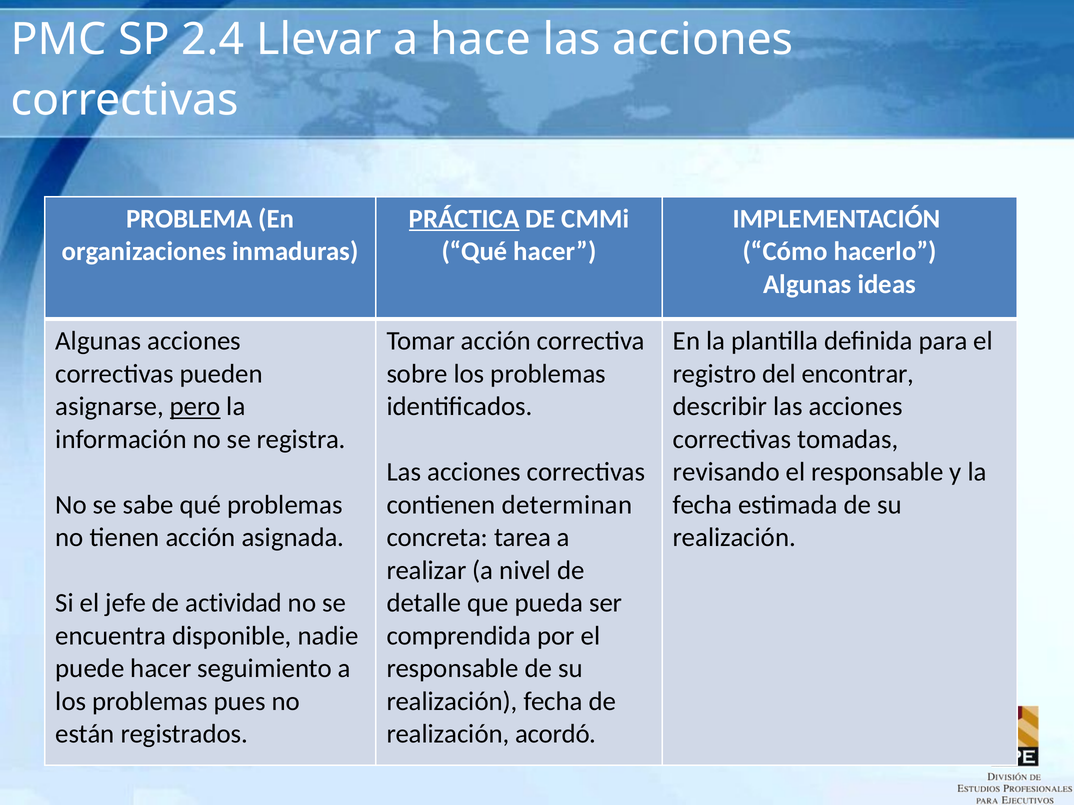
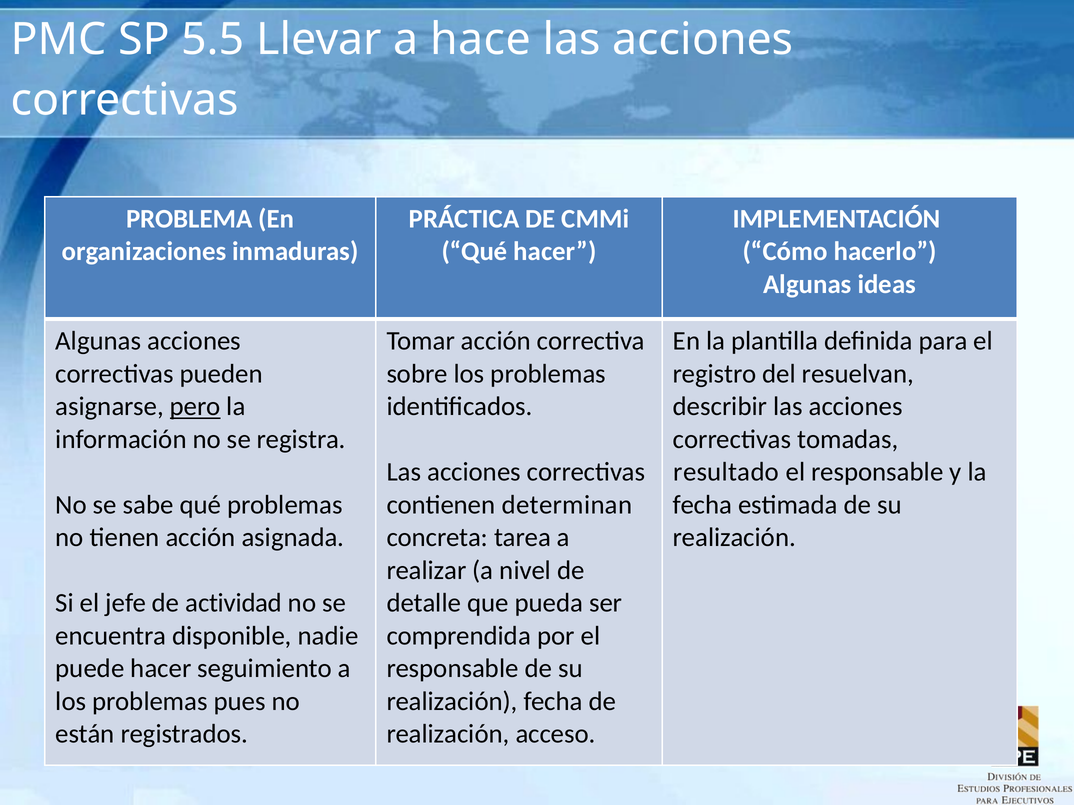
2.4: 2.4 -> 5.5 (213, 39)
PRÁCTICA underline: present -> none (464, 219)
encontrar: encontrar -> resuelvan (858, 374)
revisando: revisando -> resultado (726, 472)
acordó: acordó -> acceso (556, 735)
